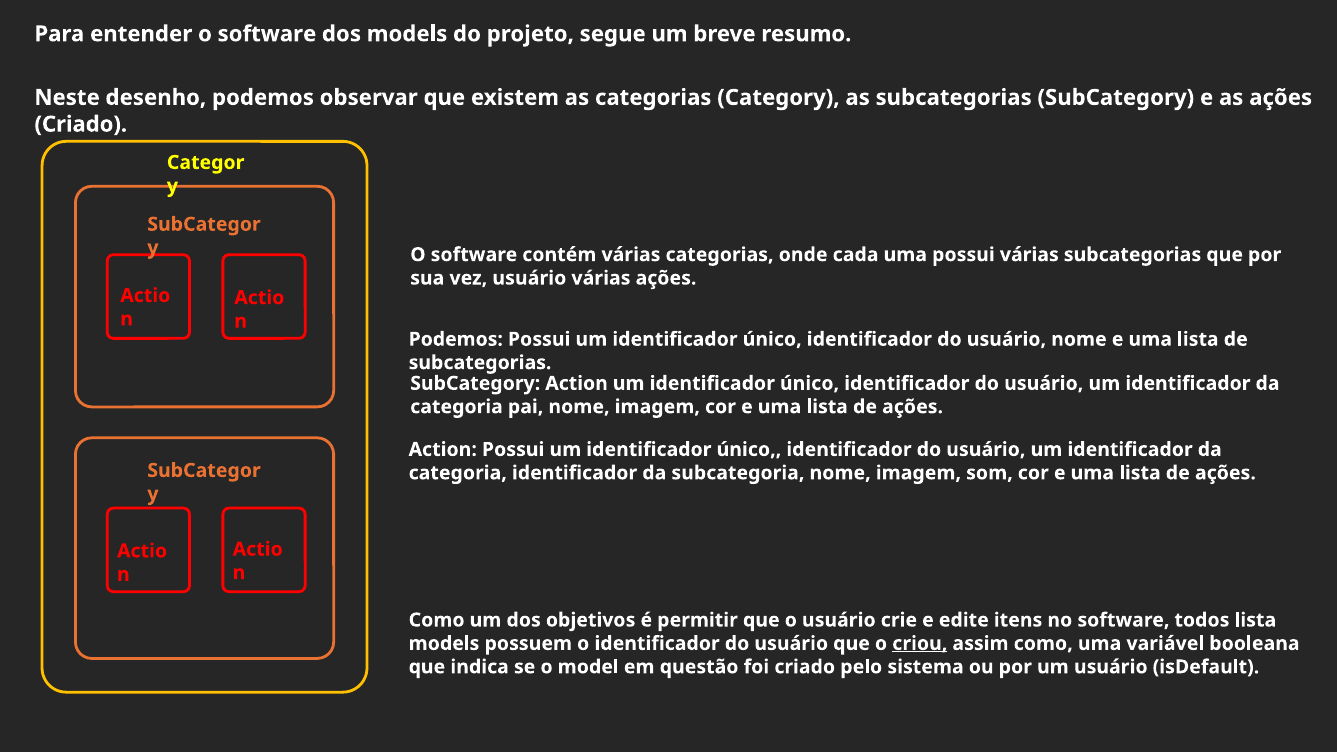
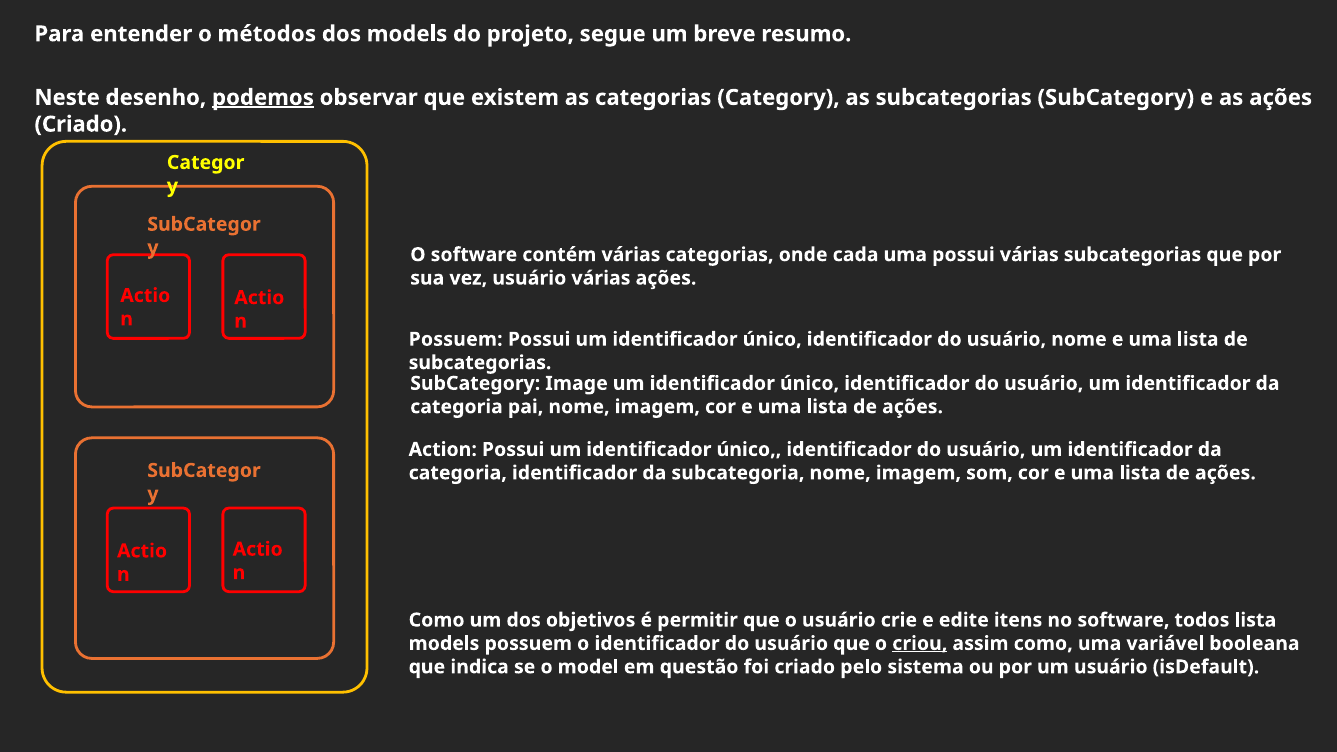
entender o software: software -> métodos (267, 34)
podemos underline: none -> present (263, 98)
Podemos: Podemos -> Possuem (456, 339)
SubCategory Action: Action -> Image (577, 383)
